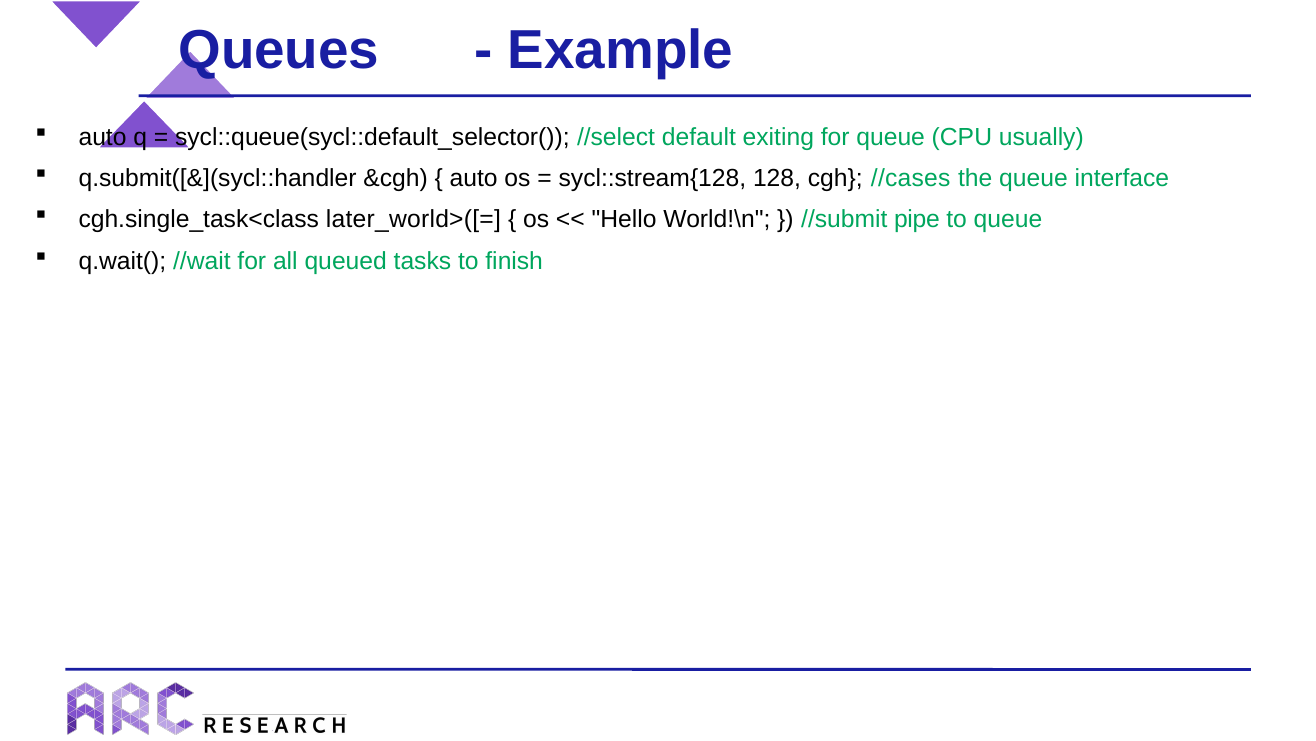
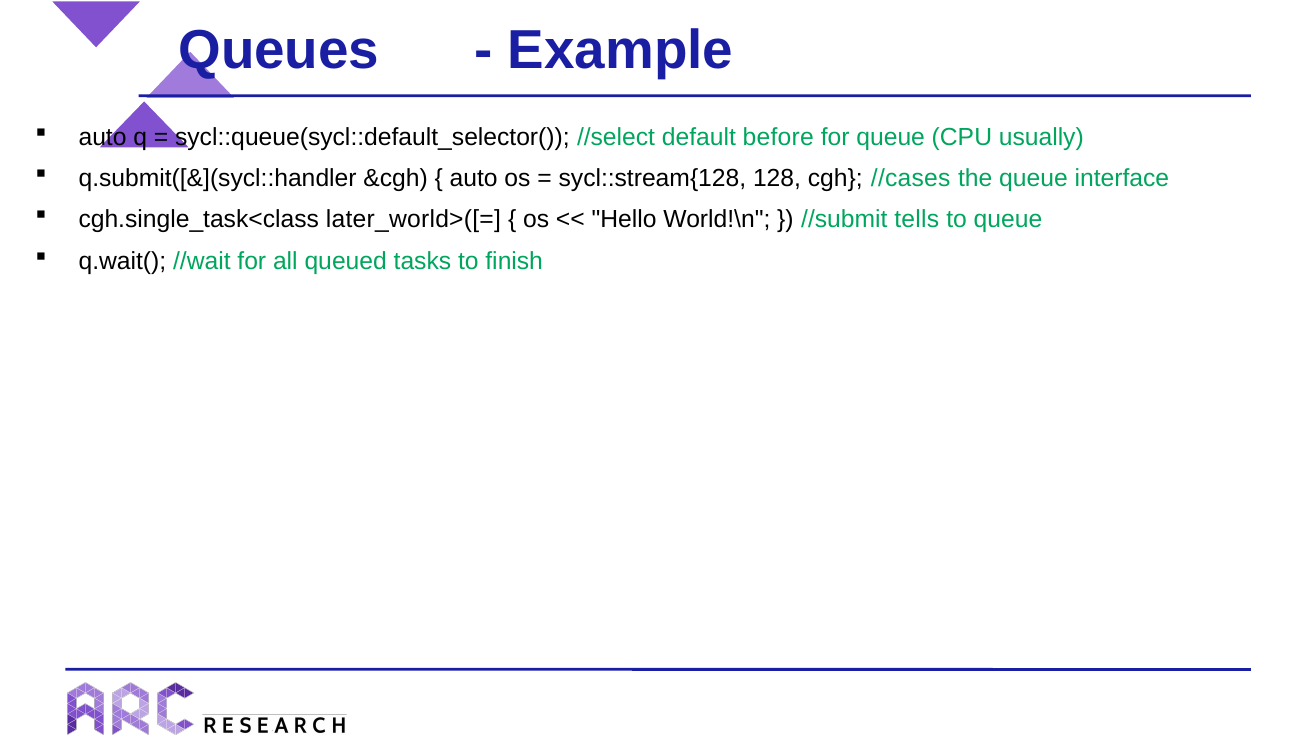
exiting: exiting -> before (778, 137)
pipe: pipe -> tells (917, 220)
